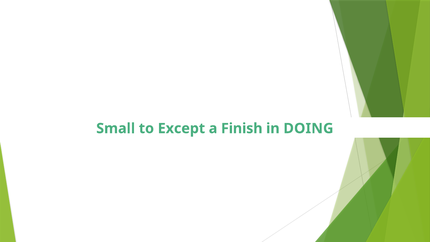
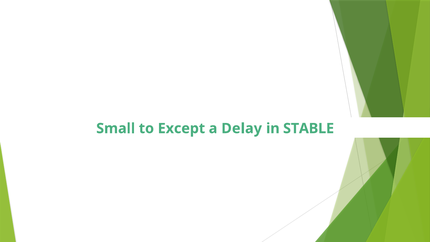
Finish: Finish -> Delay (242, 128)
DOING: DOING -> STABLE (309, 128)
